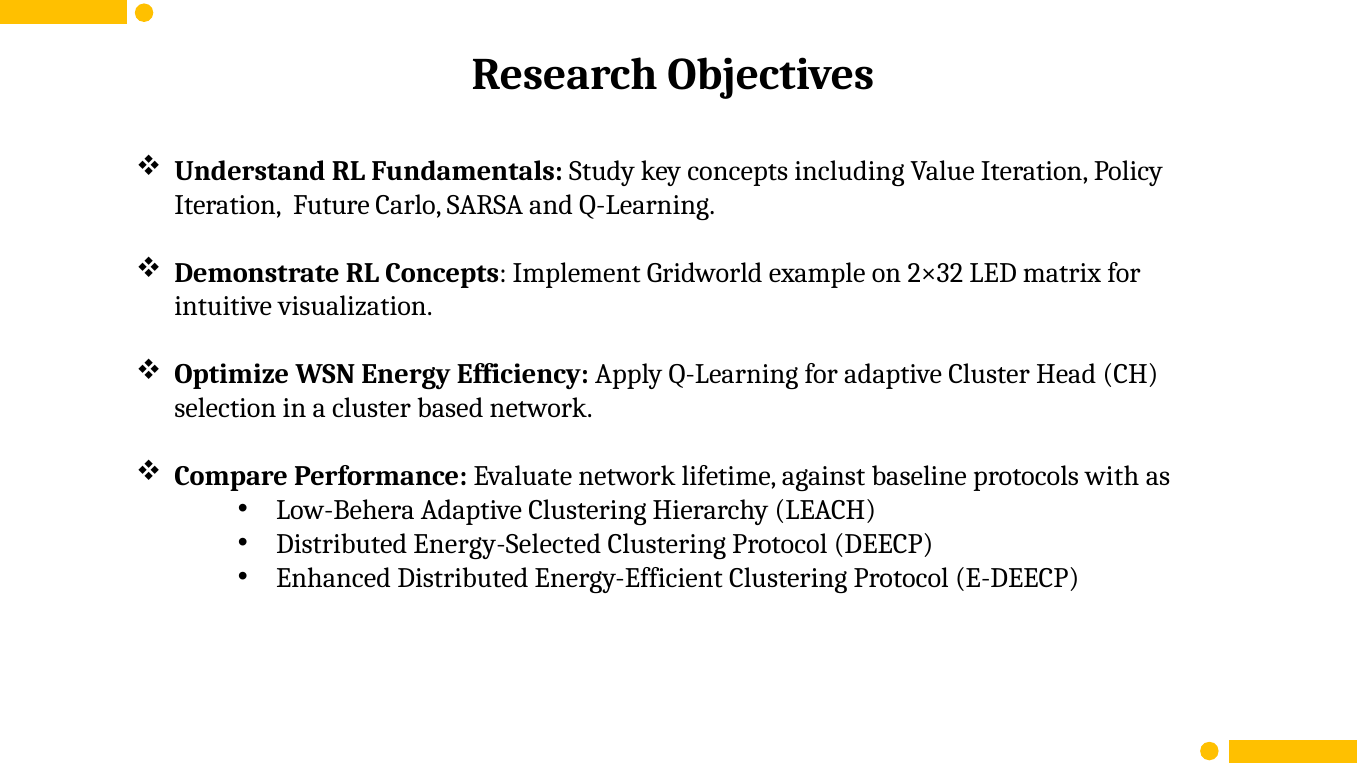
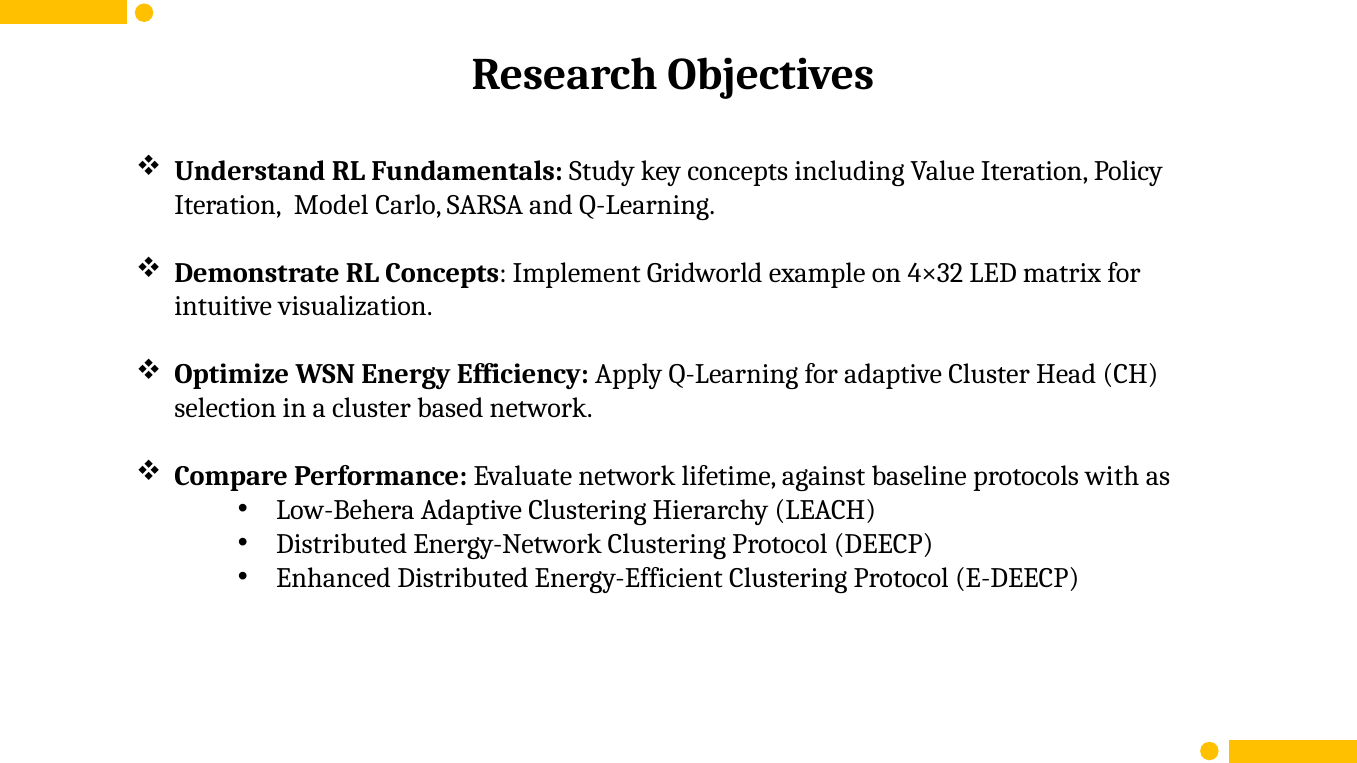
Future: Future -> Model (331, 205)
2×32: 2×32 -> 4×32 (935, 273)
Energy-Selected: Energy-Selected -> Energy-Network (508, 544)
